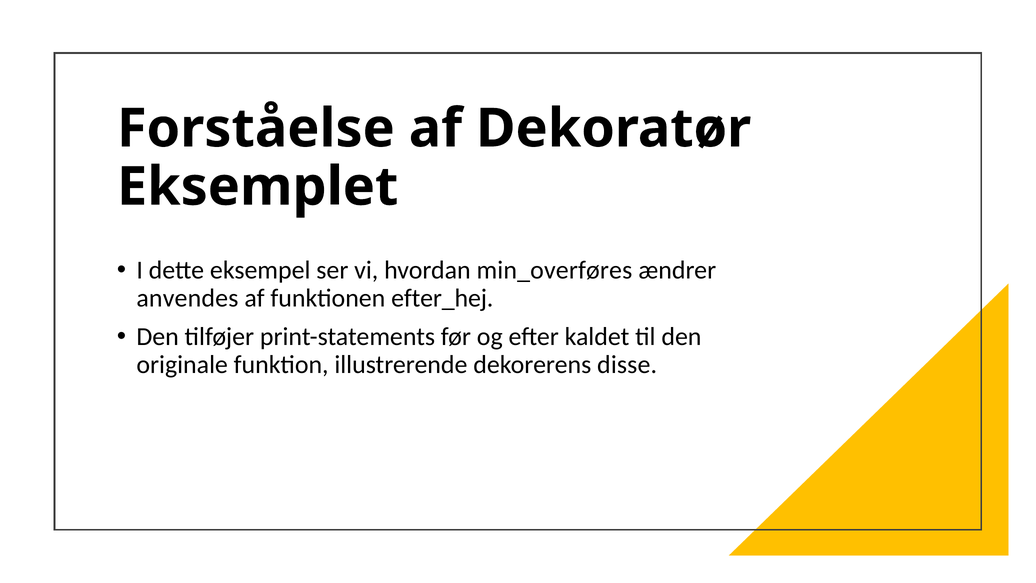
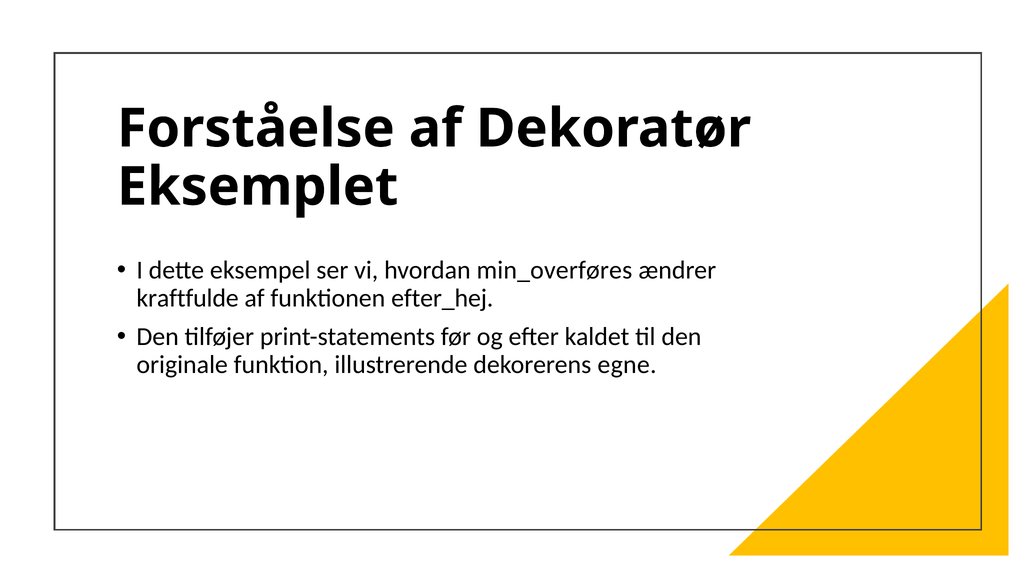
anvendes: anvendes -> kraftfulde (188, 298)
disse: disse -> egne (627, 365)
